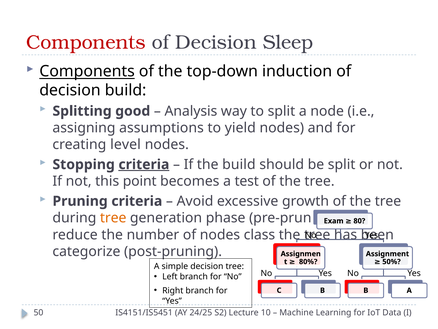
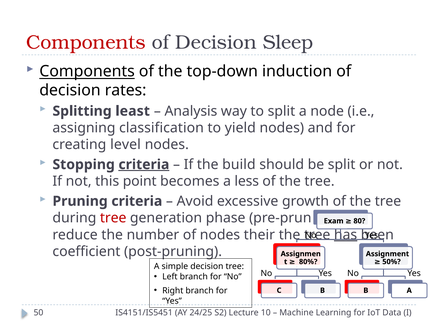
decision build: build -> rates (126, 90)
good: good -> least (133, 111)
assumptions: assumptions -> classification (161, 128)
test: test -> less (247, 181)
tree colour: orange -> red (113, 218)
class: class -> their (259, 234)
has underline: none -> present (346, 234)
categorize: categorize -> coefficient (86, 251)
